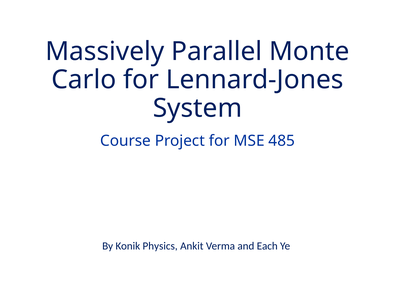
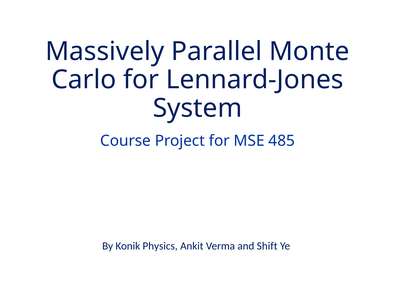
Each: Each -> Shift (267, 246)
